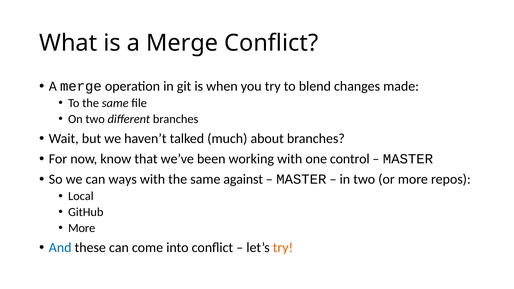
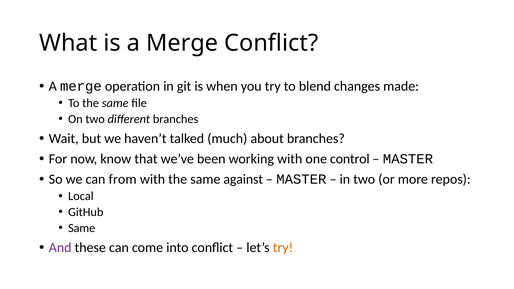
ways: ways -> from (123, 179)
More: More -> Same (82, 228)
And colour: blue -> purple (60, 248)
